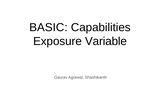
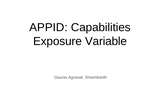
BASIC: BASIC -> APPID (48, 27)
